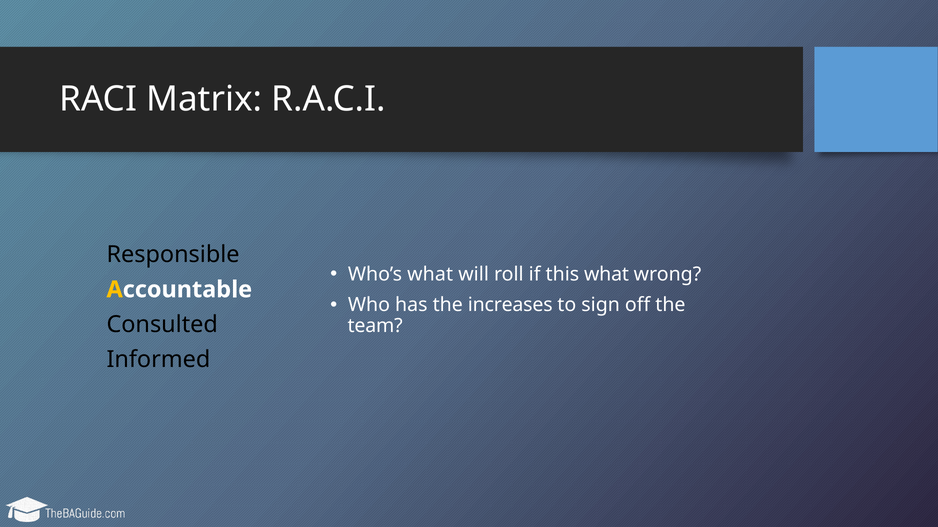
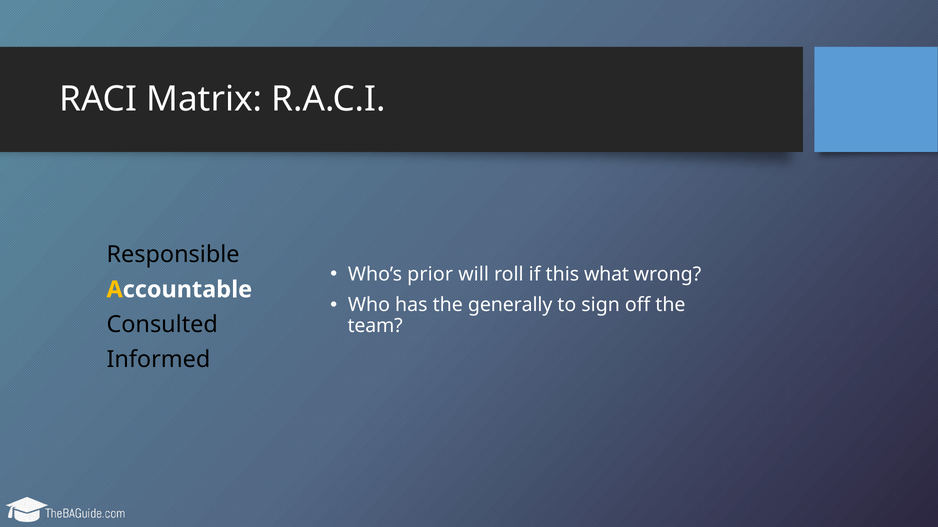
Who’s what: what -> prior (430, 274)
increases: increases -> generally (510, 305)
